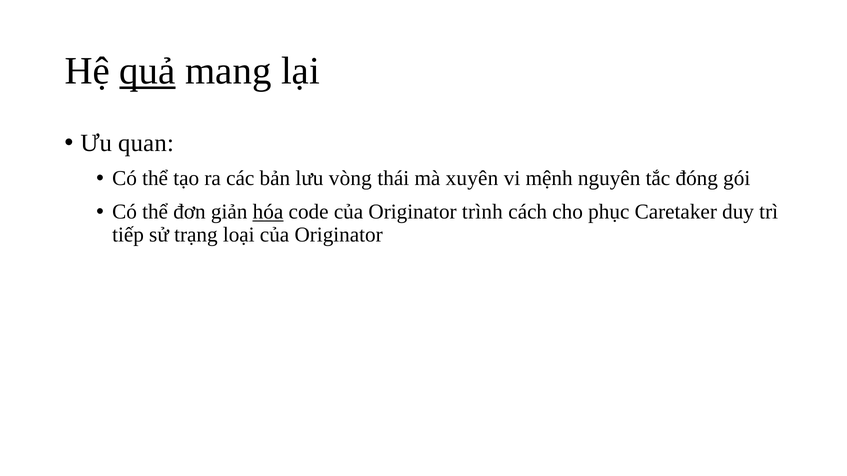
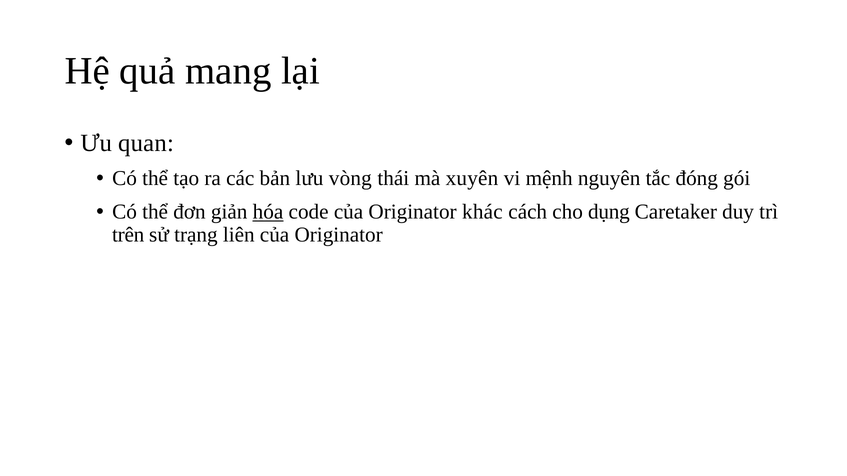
quả underline: present -> none (147, 71)
trình: trình -> khác (482, 212)
phục: phục -> dụng (609, 212)
tiếp: tiếp -> trên (128, 235)
loại: loại -> liên (239, 235)
